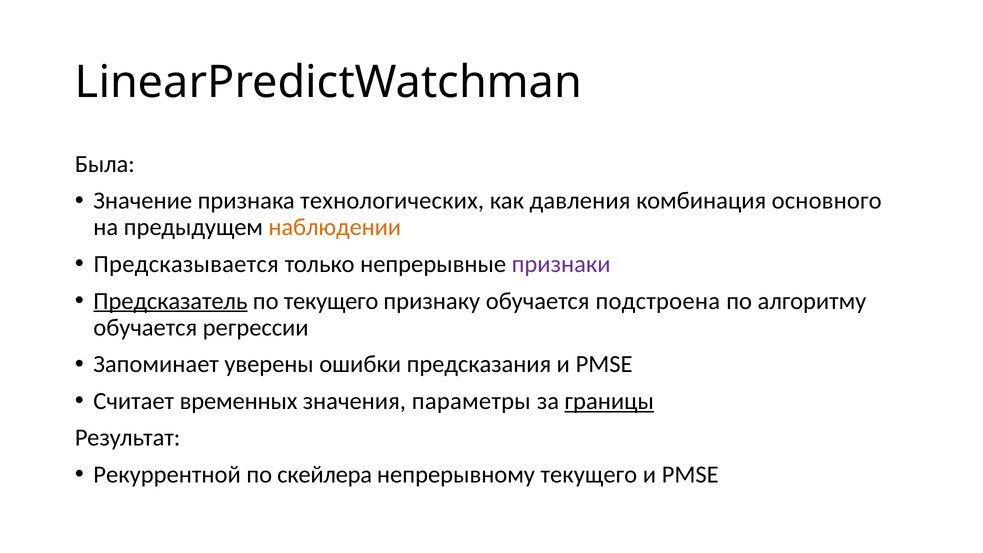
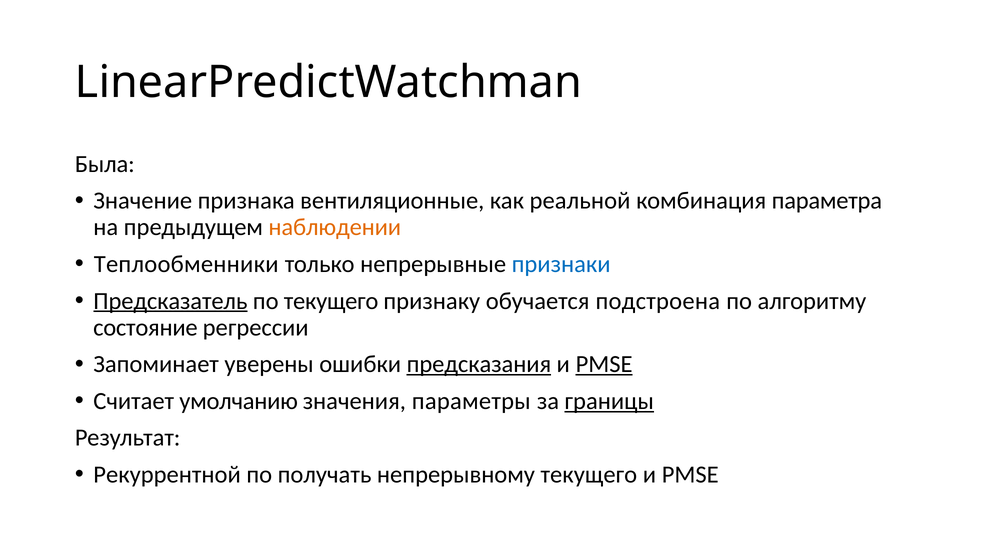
технологических: технологических -> вентиляционные (392, 201)
давления: давления -> реальной (580, 201)
основного: основного -> параметра (827, 201)
Предсказывается: Предсказывается -> Теплообменники (186, 264)
признаки colour: purple -> blue (561, 264)
обучается: обучается -> состояние (145, 327)
предсказания underline: none -> present (479, 364)
PMSE underline: none -> present (604, 364)
временных: временных -> умолчанию (239, 401)
скейлера: скейлера -> получать (325, 474)
